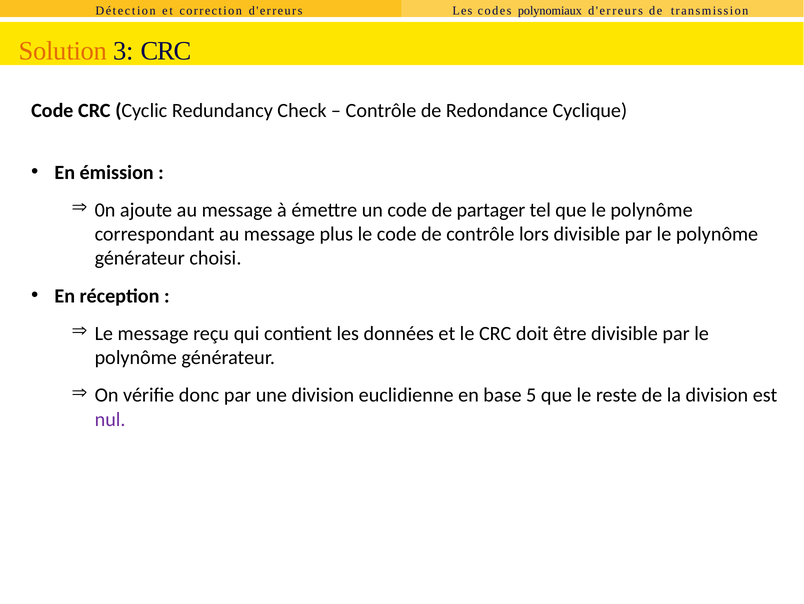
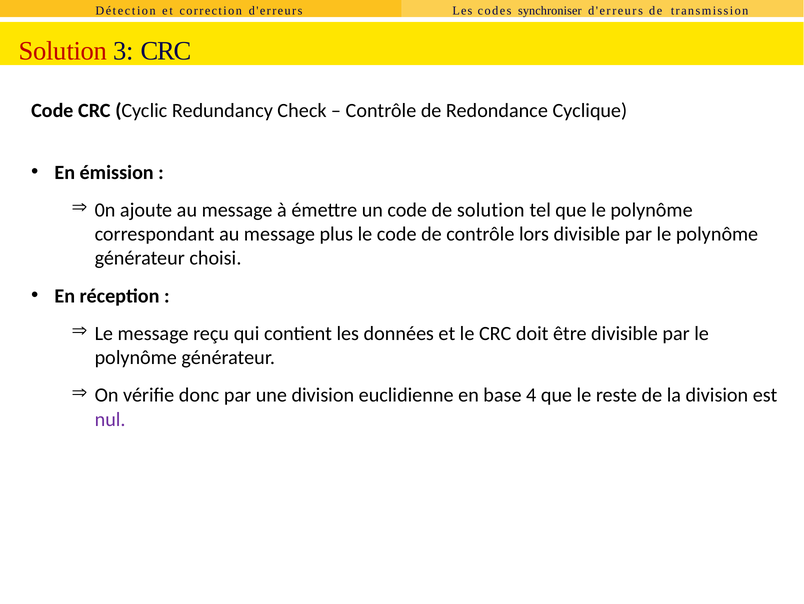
polynomiaux: polynomiaux -> synchroniser (550, 11)
Solution colour: orange -> red (63, 51)
de partager: partager -> solution (491, 210)
5: 5 -> 4 (531, 395)
